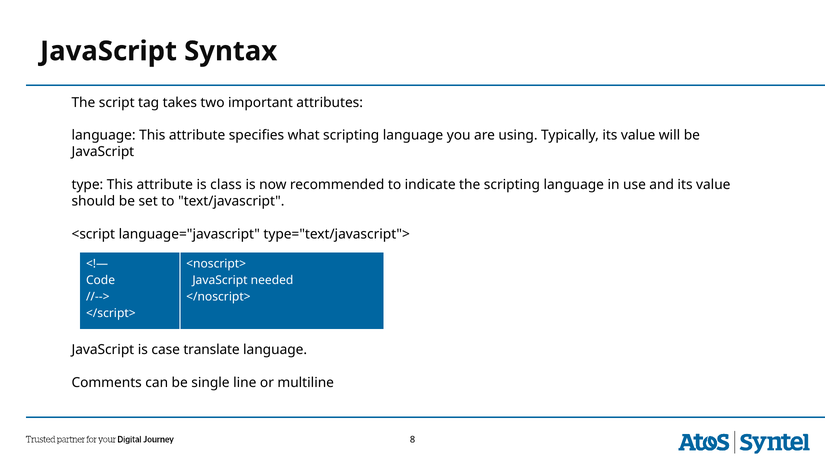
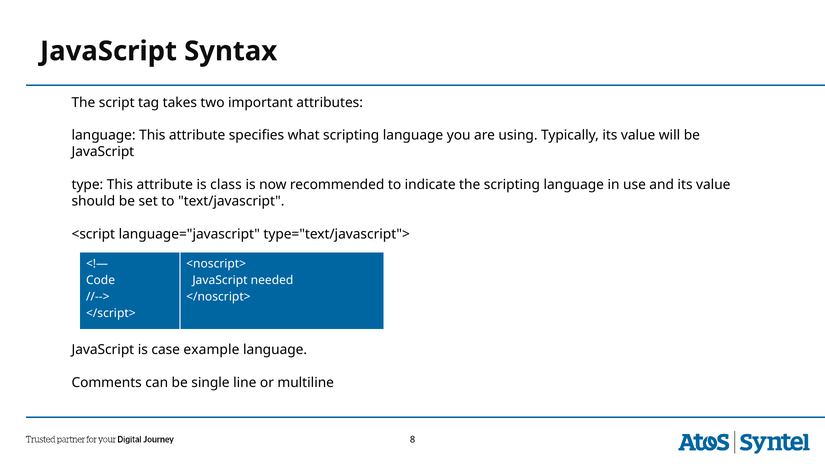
translate: translate -> example (211, 350)
